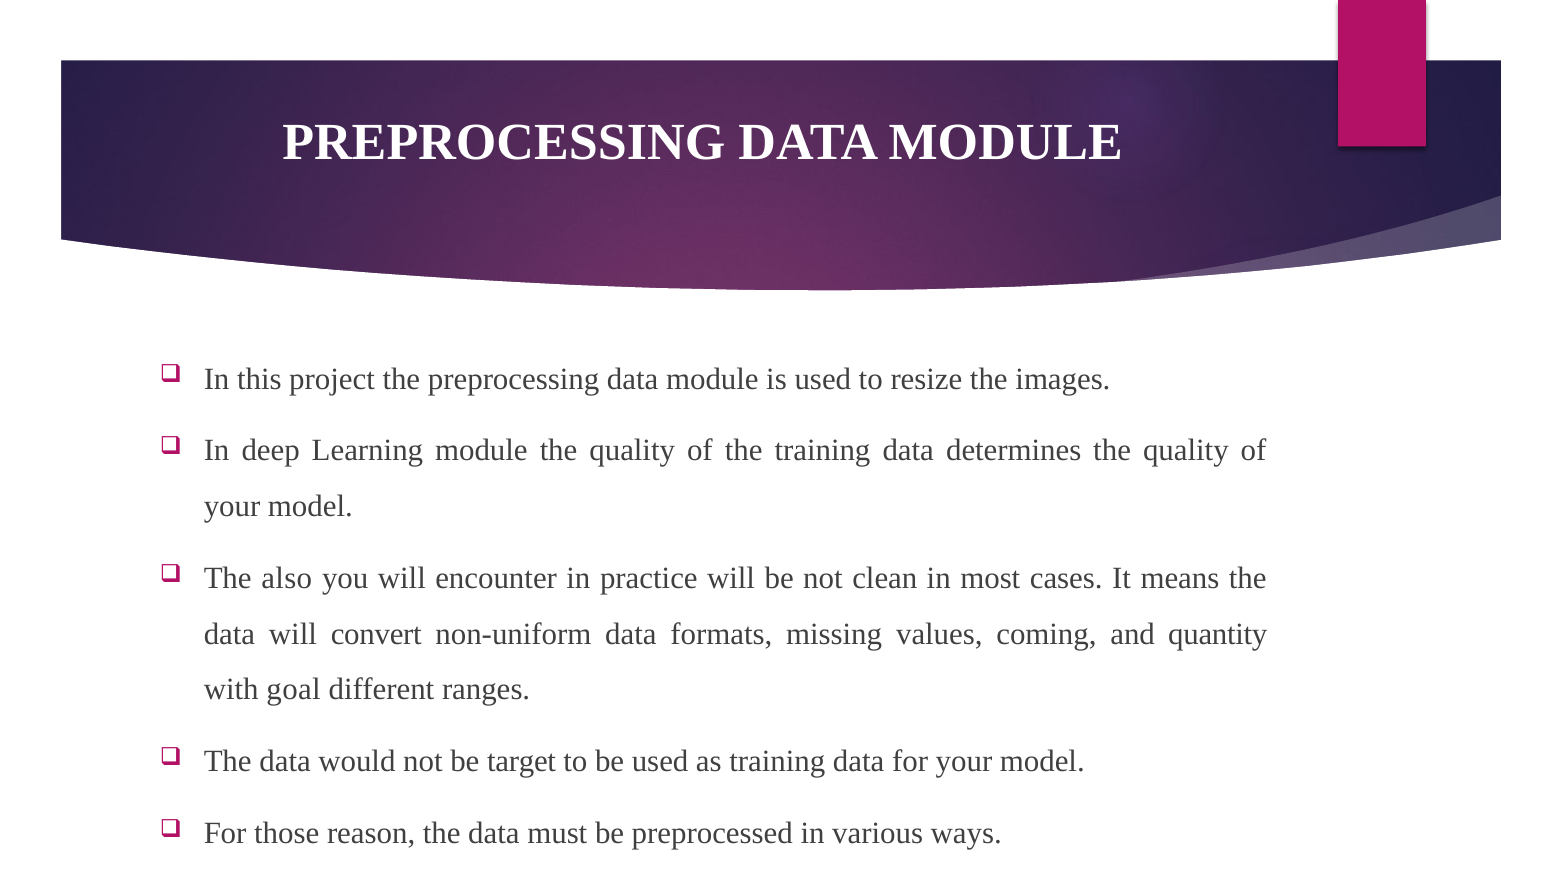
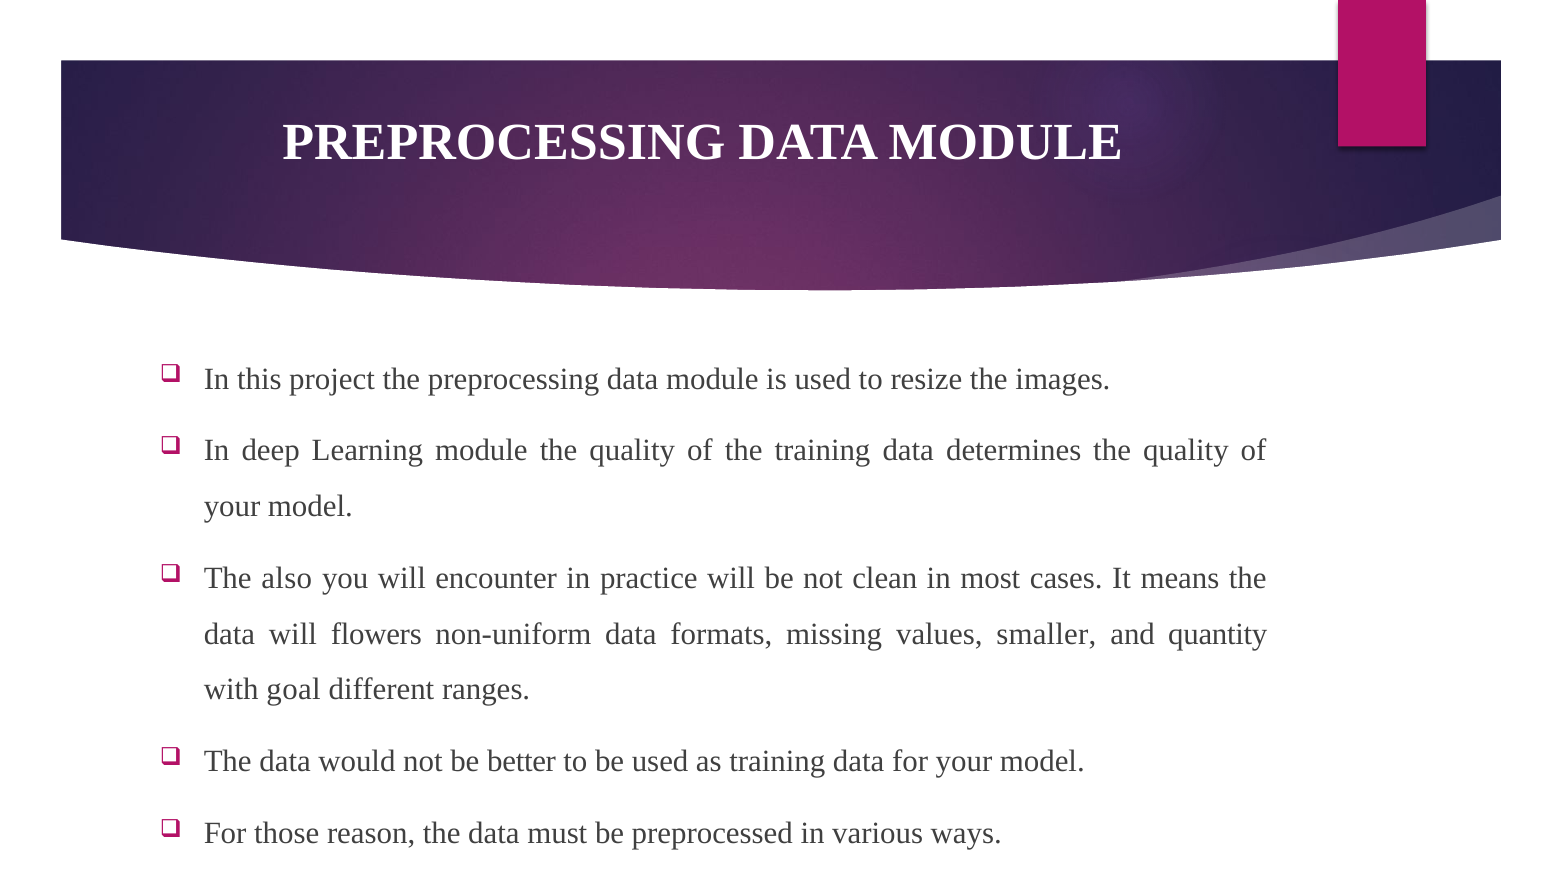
convert: convert -> flowers (376, 634)
coming: coming -> smaller (1046, 634)
target: target -> better (522, 762)
